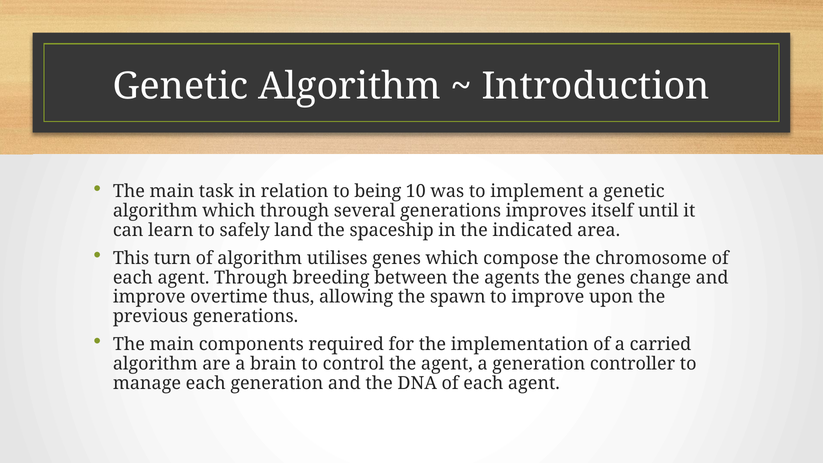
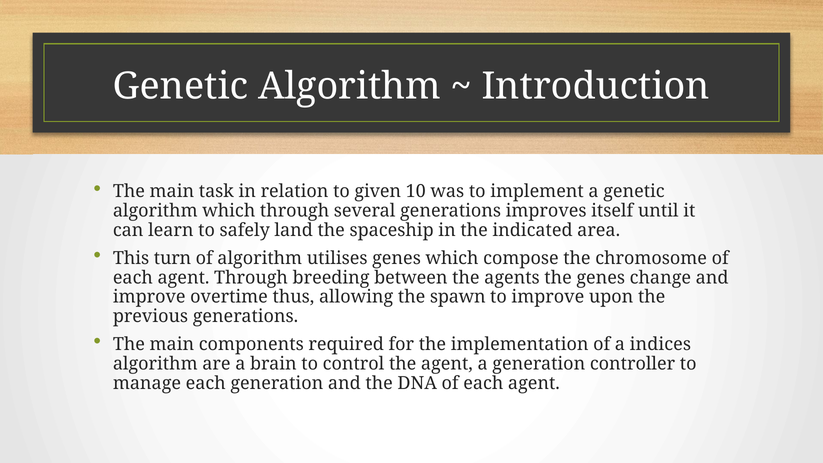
being: being -> given (378, 191)
carried: carried -> indices (660, 344)
